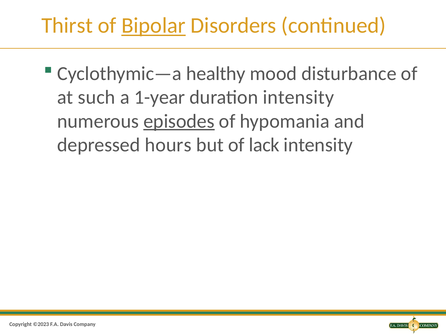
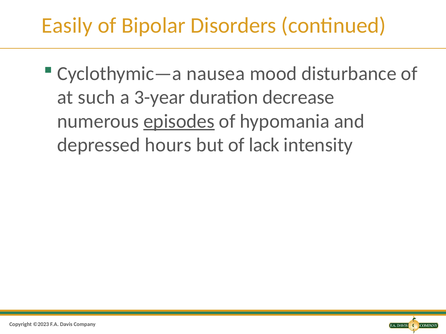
Thirst: Thirst -> Easily (67, 26)
Bipolar underline: present -> none (153, 26)
healthy: healthy -> nausea (216, 74)
1-year: 1-year -> 3-year (160, 98)
duration intensity: intensity -> decrease (298, 98)
